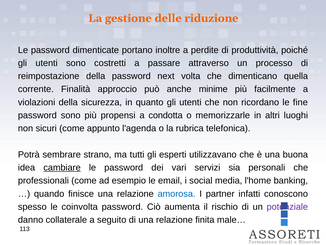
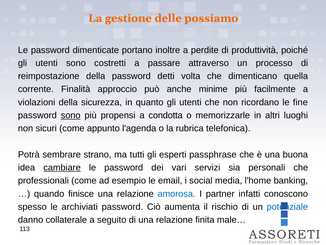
riduzione: riduzione -> possiamo (211, 18)
next: next -> detti (166, 76)
sono underline: none -> present (71, 115)
utilizzavano: utilizzavano -> passphrase (213, 154)
coinvolta: coinvolta -> archiviati (80, 206)
potenziale colour: purple -> blue (287, 206)
